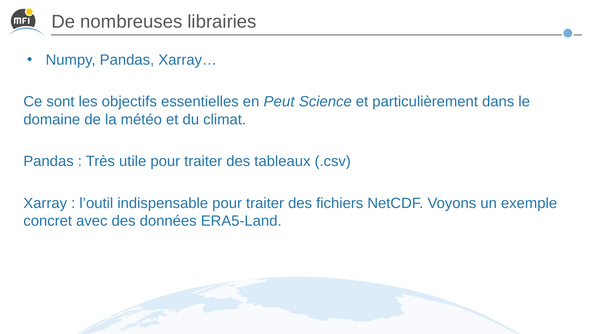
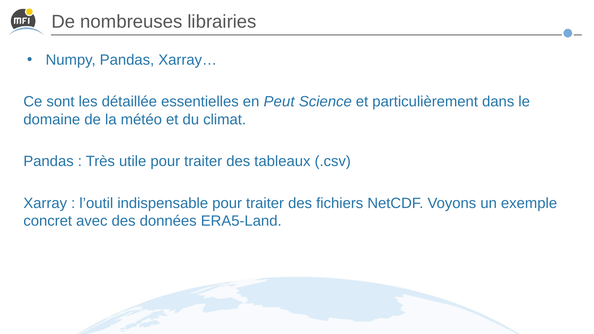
objectifs: objectifs -> détaillée (129, 102)
